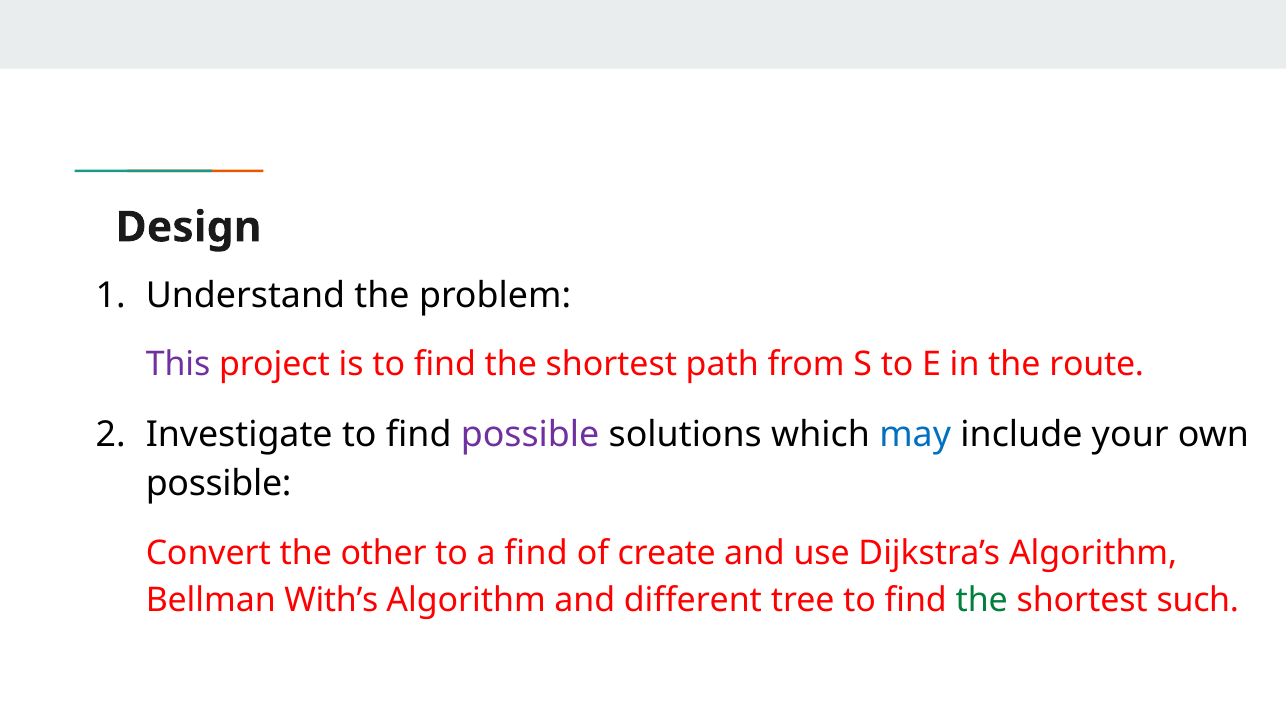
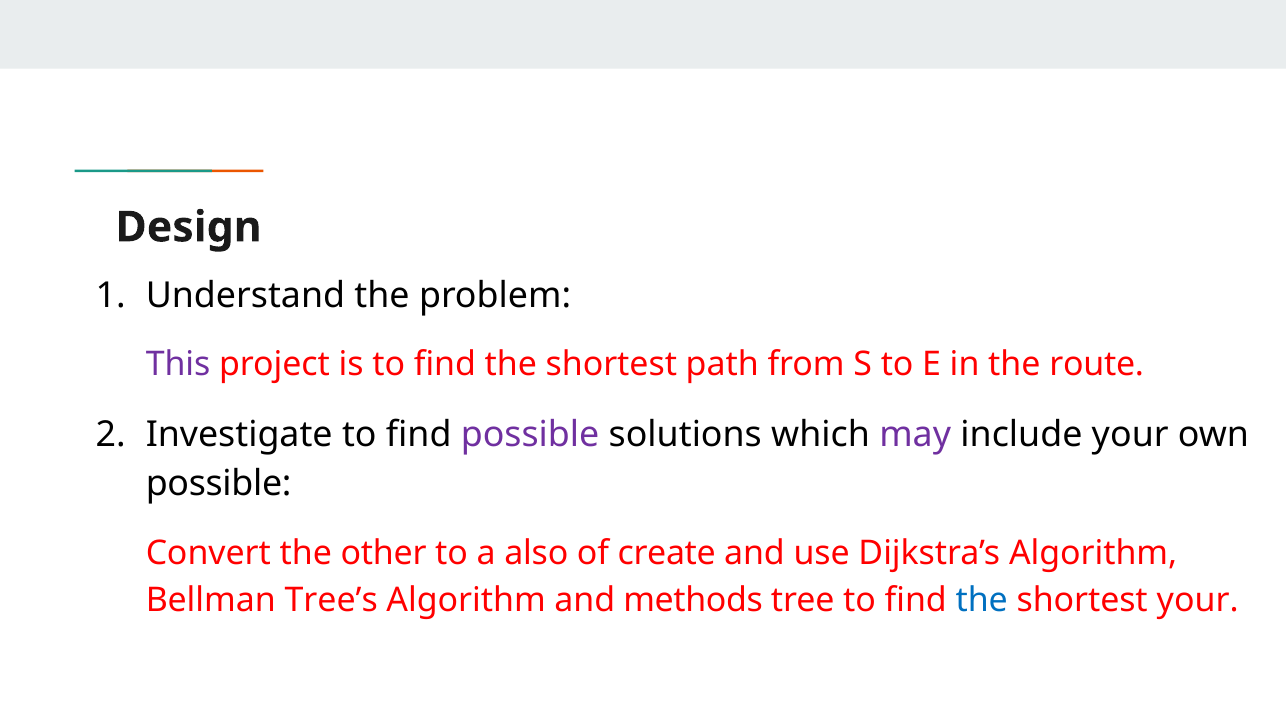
may colour: blue -> purple (915, 434)
a find: find -> also (536, 553)
With’s: With’s -> Tree’s (331, 599)
different: different -> methods (693, 599)
the colour: green -> blue (982, 599)
shortest such: such -> your (1198, 599)
